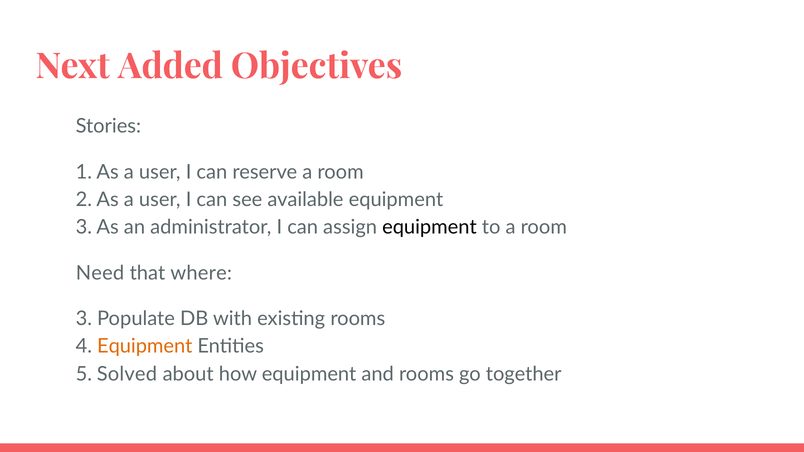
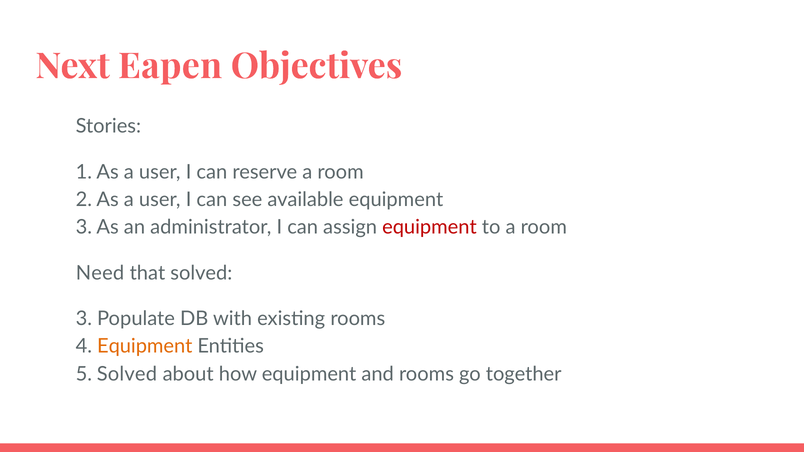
Added: Added -> Eapen (170, 66)
equipment colour: black -> red (429, 227)
that where: where -> solved (201, 273)
